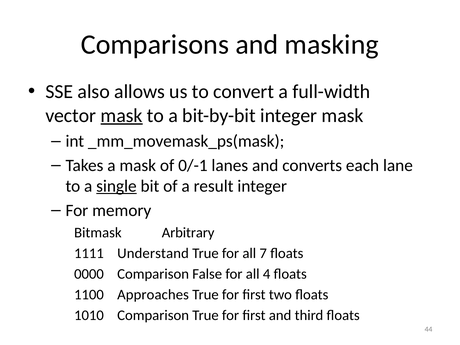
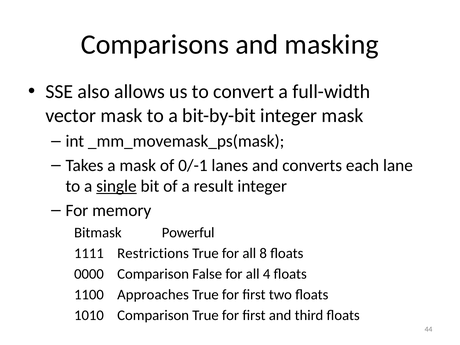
mask underline: present -> none (122, 116)
Arbitrary: Arbitrary -> Powerful (188, 233)
Understand: Understand -> Restrictions (153, 253)
7: 7 -> 8 (263, 253)
